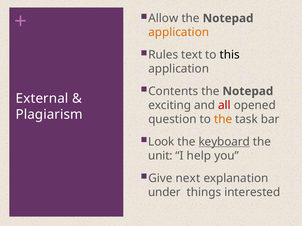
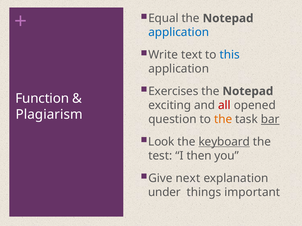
Allow: Allow -> Equal (163, 18)
application colour: orange -> blue (179, 32)
Rules: Rules -> Write (163, 55)
this colour: black -> blue (230, 55)
Contents: Contents -> Exercises (173, 91)
External: External -> Function (42, 99)
bar underline: none -> present (270, 120)
unit: unit -> test (160, 156)
help: help -> then (199, 156)
interested: interested -> important (252, 193)
